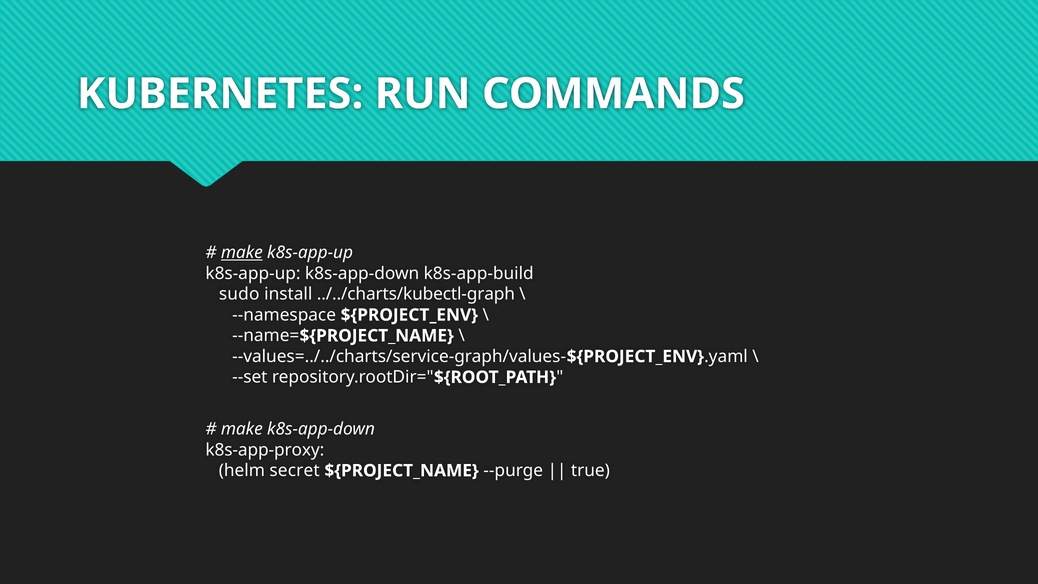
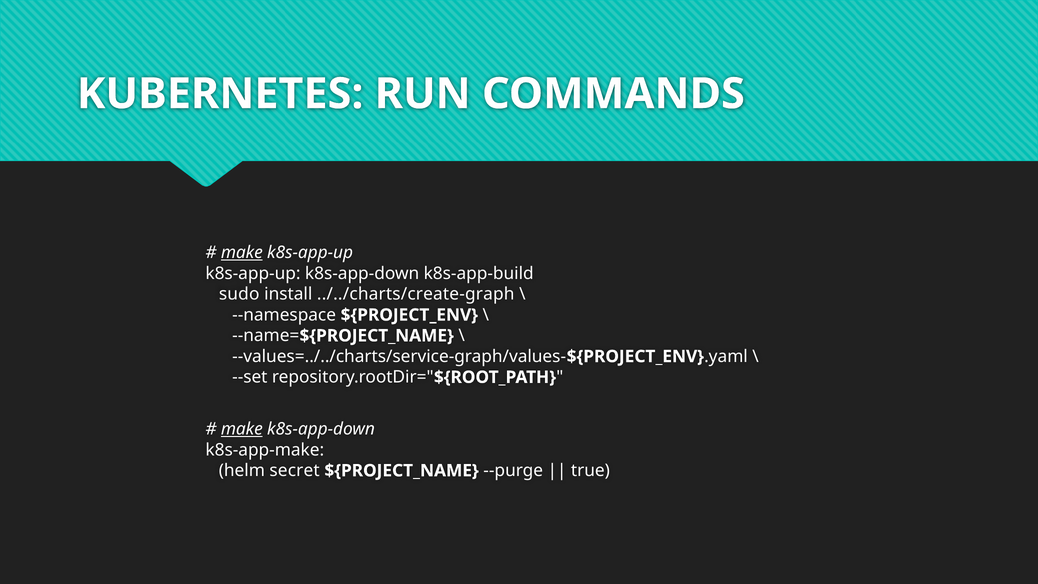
../../charts/kubectl-graph: ../../charts/kubectl-graph -> ../../charts/create-graph (416, 294)
make underline: none -> present (242, 429)
k8s-app-proxy: k8s-app-proxy -> k8s-app-make (265, 450)
